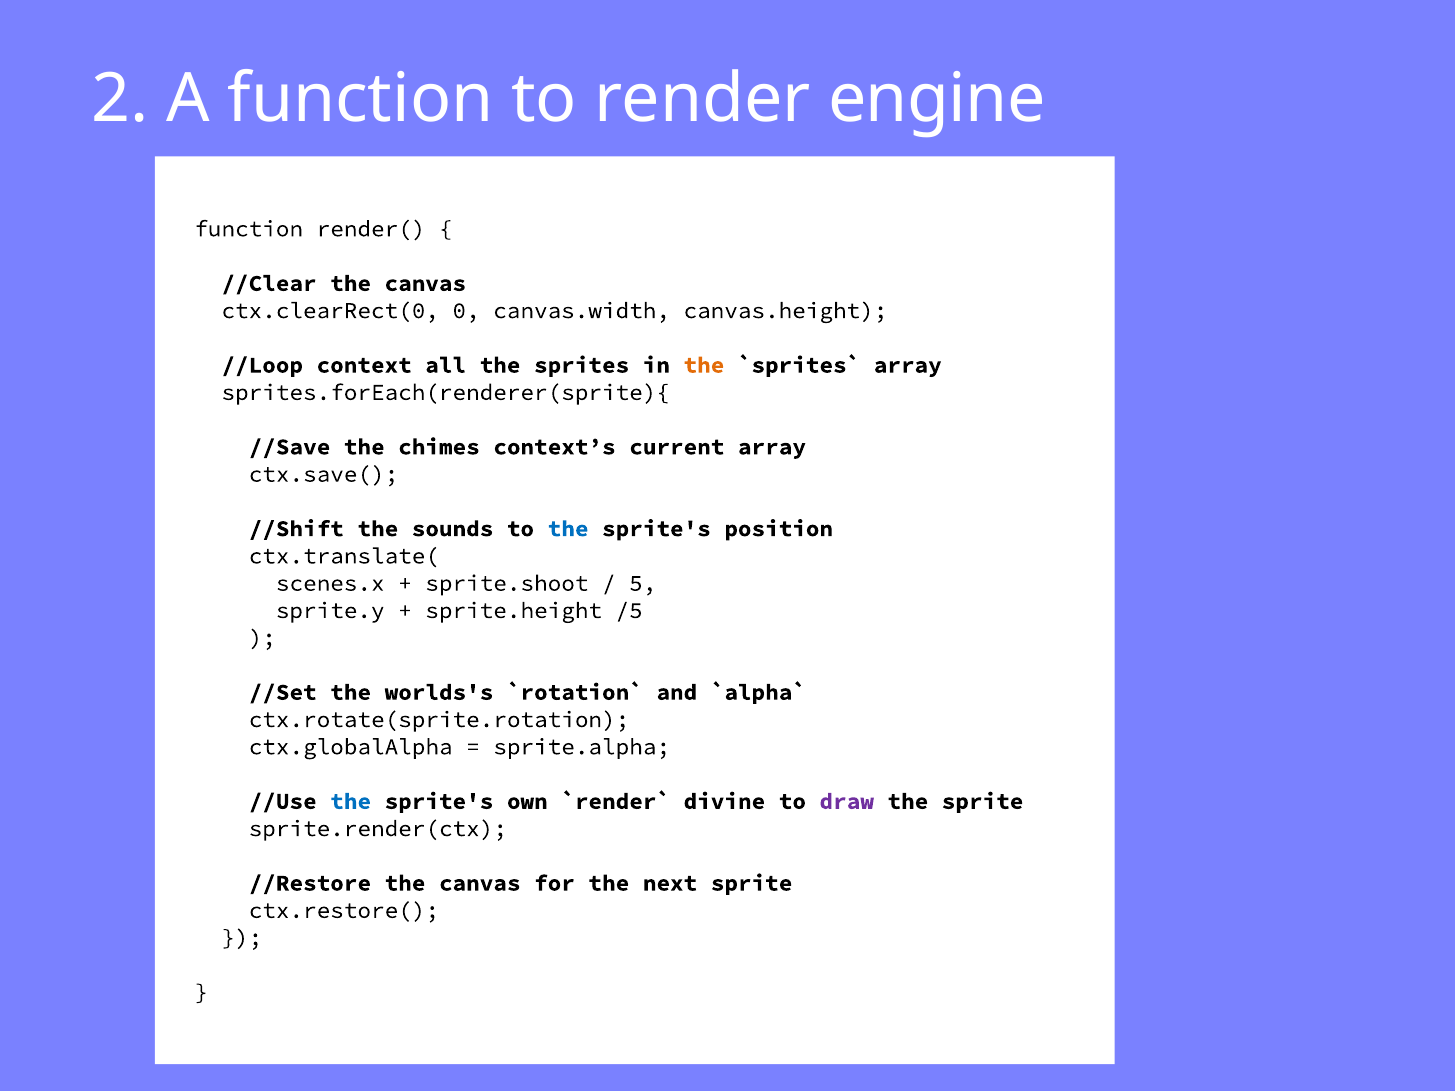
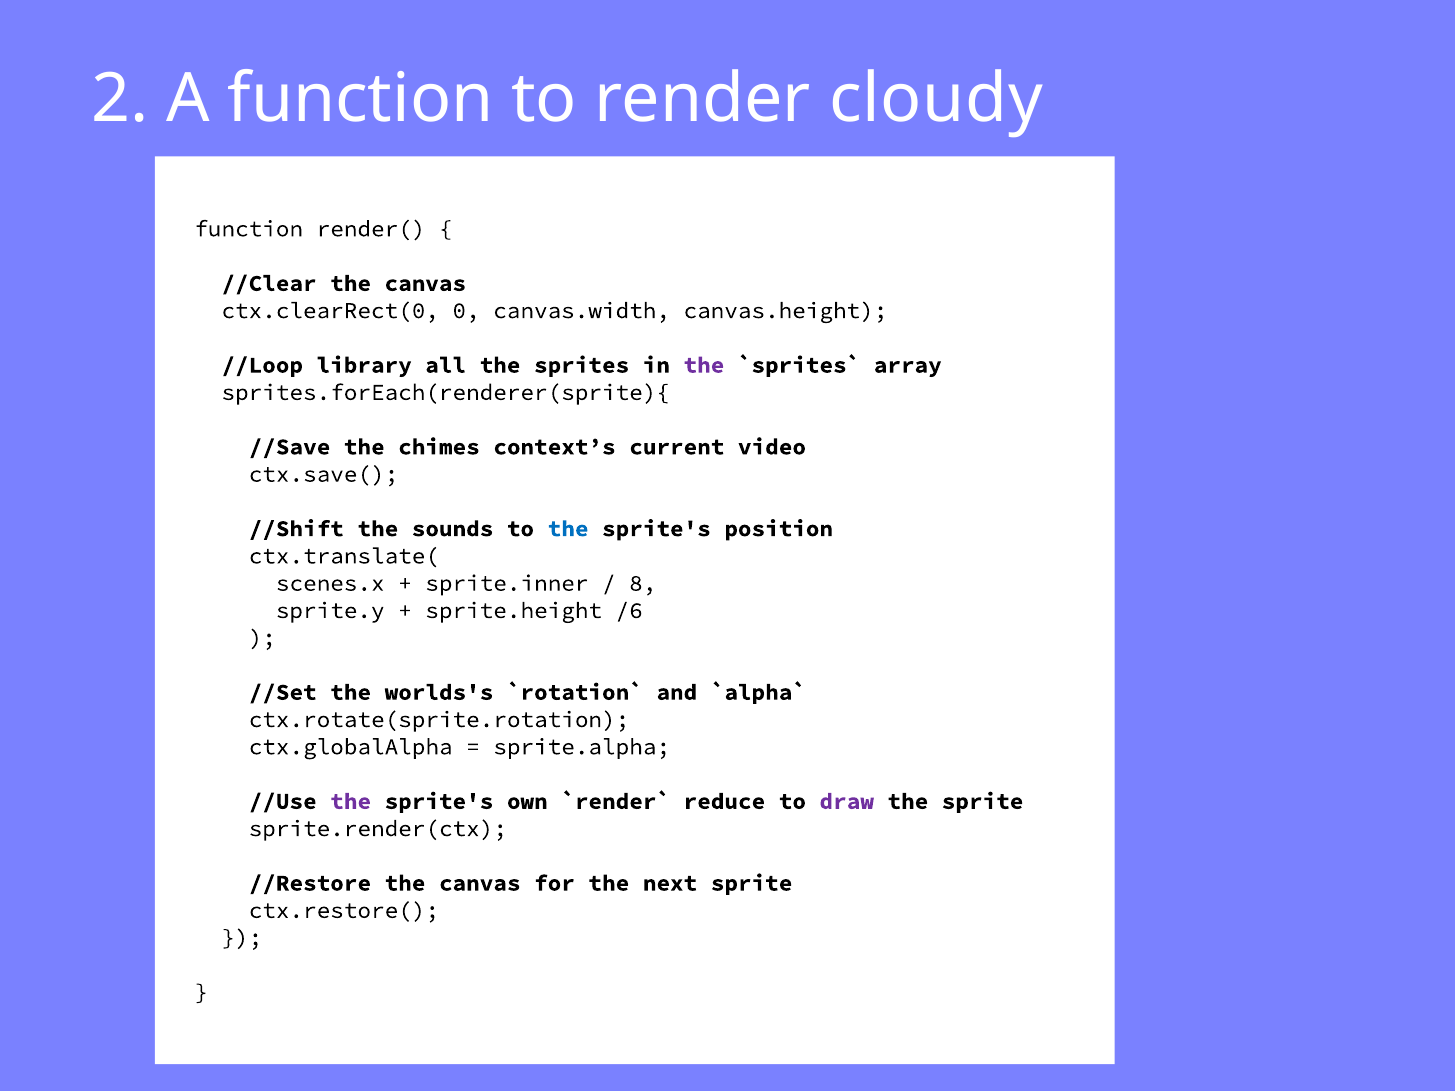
engine: engine -> cloudy (936, 99)
context: context -> library (364, 365)
the colour: orange -> purple (704, 365)
current array: array -> video (772, 447)
sprite.shoot: sprite.shoot -> sprite.inner (507, 583)
5: 5 -> 8 (643, 583)
/5: /5 -> /6 (629, 611)
the colour: blue -> purple (351, 801)
divine: divine -> reduce (724, 801)
